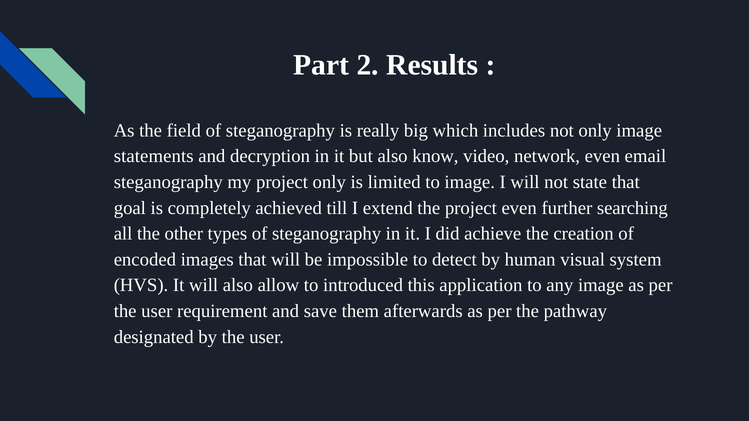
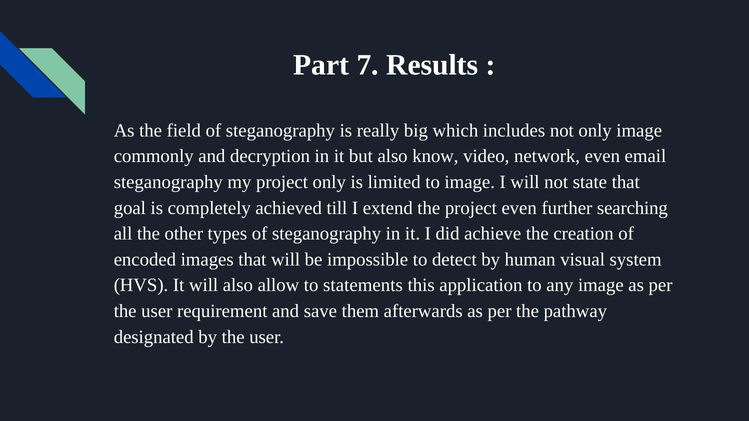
2: 2 -> 7 (368, 65)
statements: statements -> commonly (154, 156)
introduced: introduced -> statements (363, 286)
